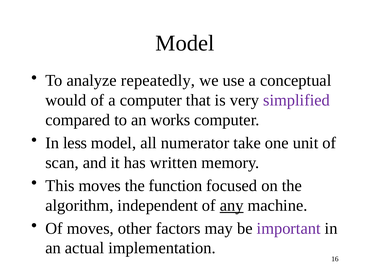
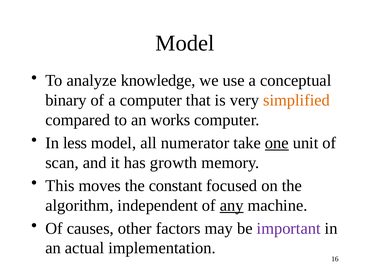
repeatedly: repeatedly -> knowledge (158, 81)
would: would -> binary (66, 100)
simplified colour: purple -> orange (296, 100)
one underline: none -> present (277, 143)
written: written -> growth (174, 163)
function: function -> constant (176, 186)
Of moves: moves -> causes (90, 229)
